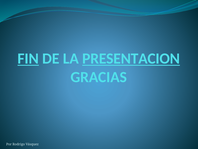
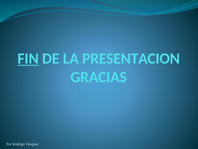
PRESENTACION underline: present -> none (131, 58)
